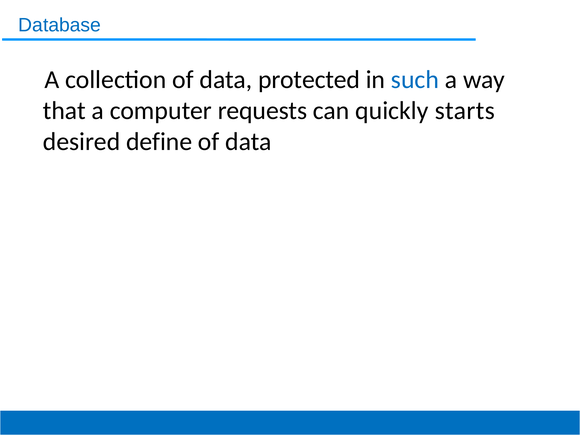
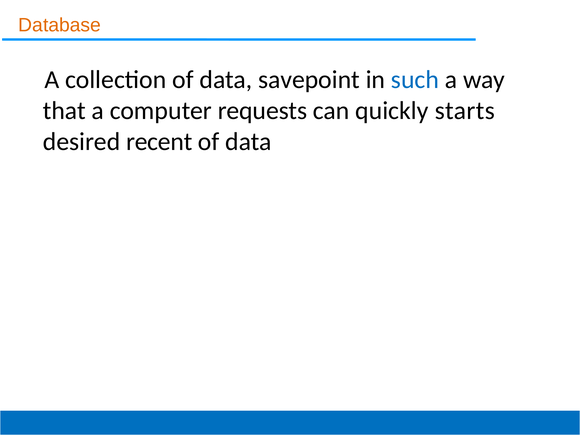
Database colour: blue -> orange (60, 25)
protected: protected -> savepoint (309, 80)
define: define -> recent (159, 142)
